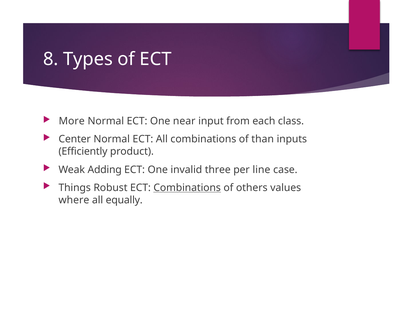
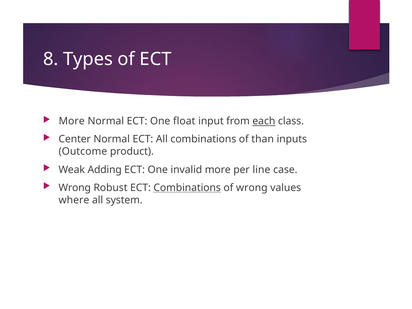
near: near -> float (184, 121)
each underline: none -> present (264, 121)
Efficiently: Efficiently -> Outcome (83, 152)
invalid three: three -> more (218, 170)
Things: Things -> Wrong (75, 188)
of others: others -> wrong (252, 188)
equally: equally -> system (124, 200)
